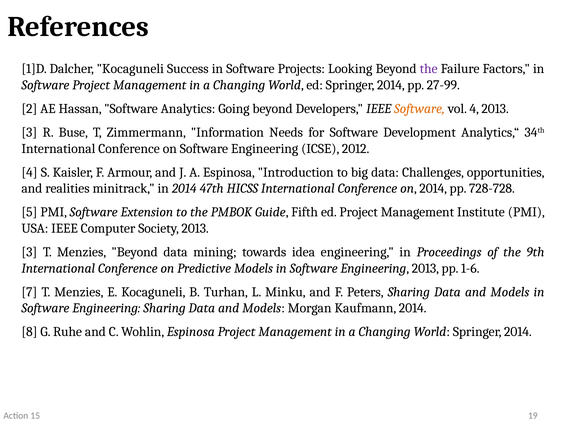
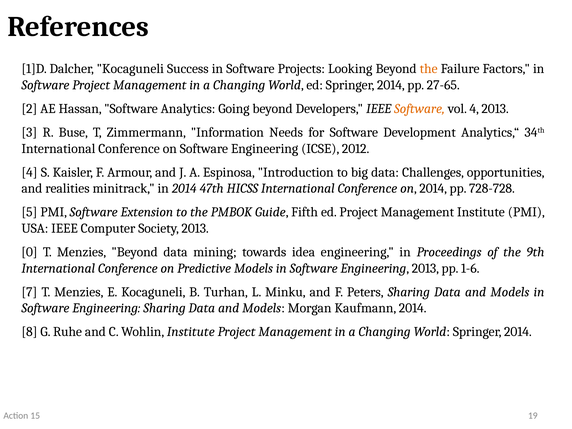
the colour: purple -> orange (429, 69)
27-99: 27-99 -> 27-65 (443, 85)
3: 3 -> 0 (29, 252)
Wohlin Espinosa: Espinosa -> Institute (191, 332)
